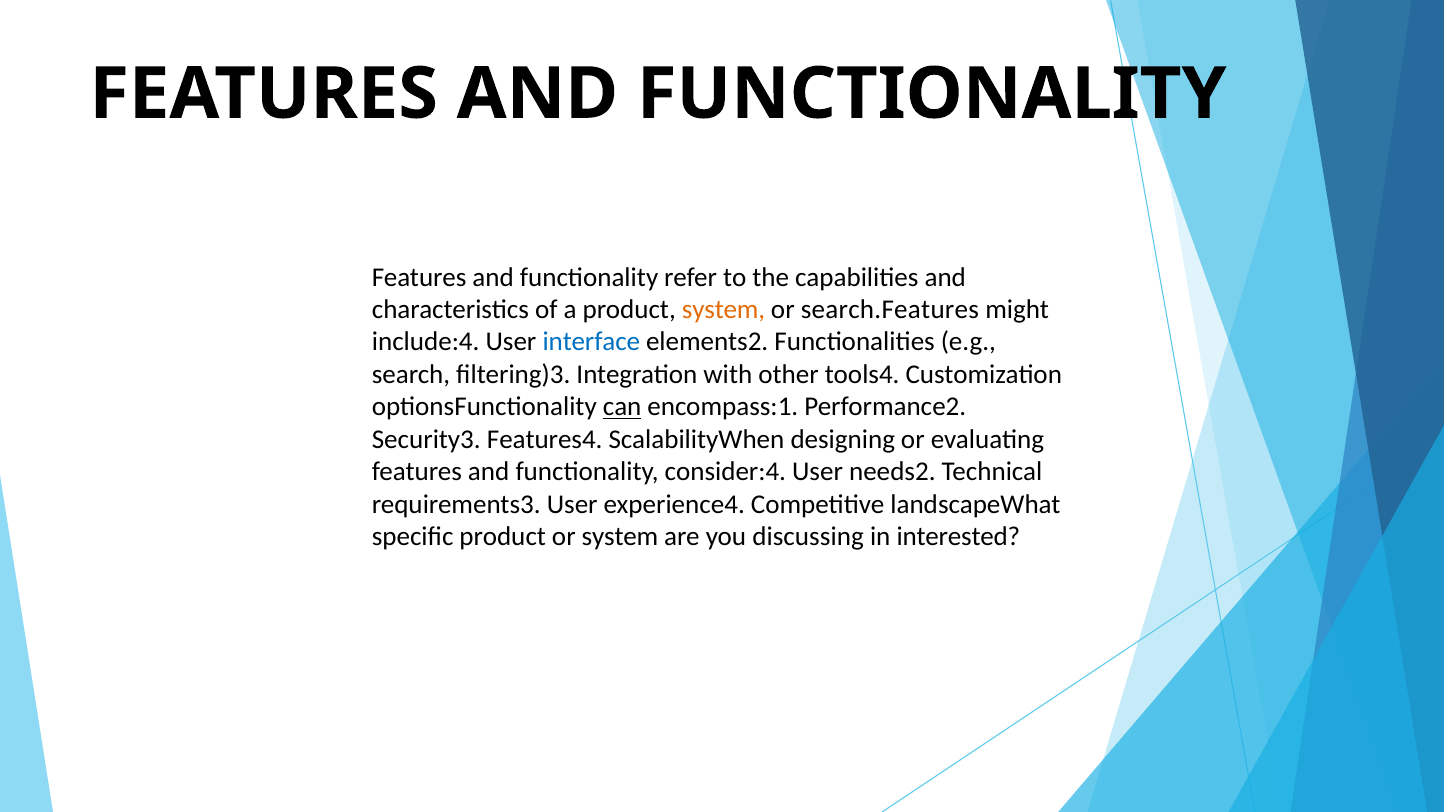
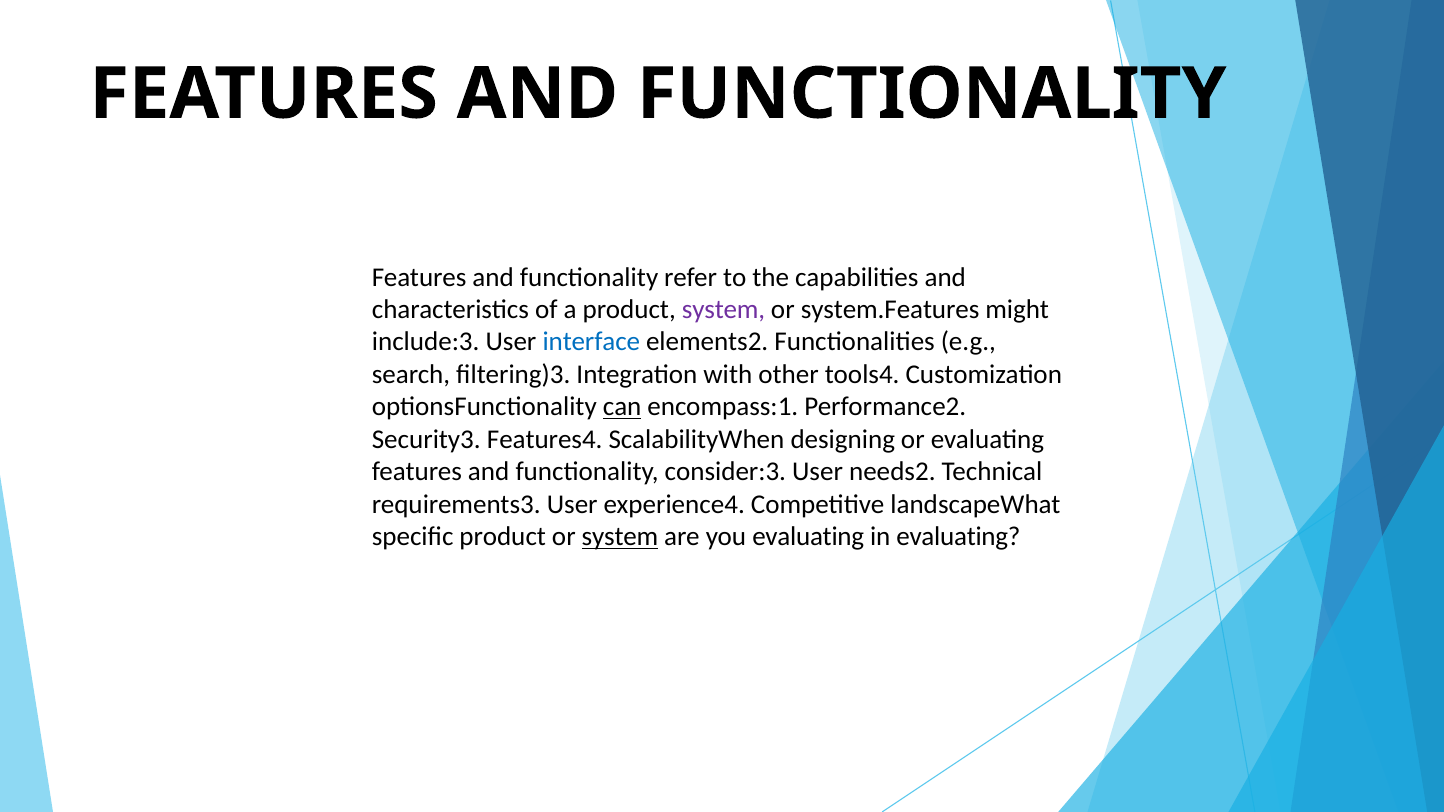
system colour: orange -> purple (723, 310)
search.Features: search.Features -> system.Features (890, 310)
include:4: include:4 -> include:3 (426, 342)
consider:4: consider:4 -> consider:3 (725, 472)
system underline: none -> present (620, 537)
you discussing: discussing -> evaluating (808, 537)
in interested: interested -> evaluating (958, 537)
